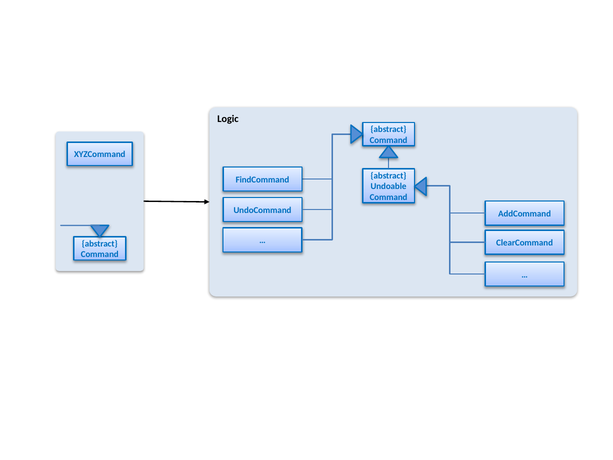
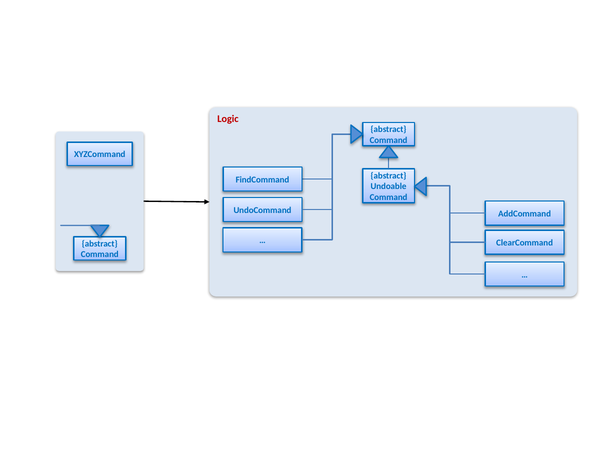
Logic colour: black -> red (228, 119)
